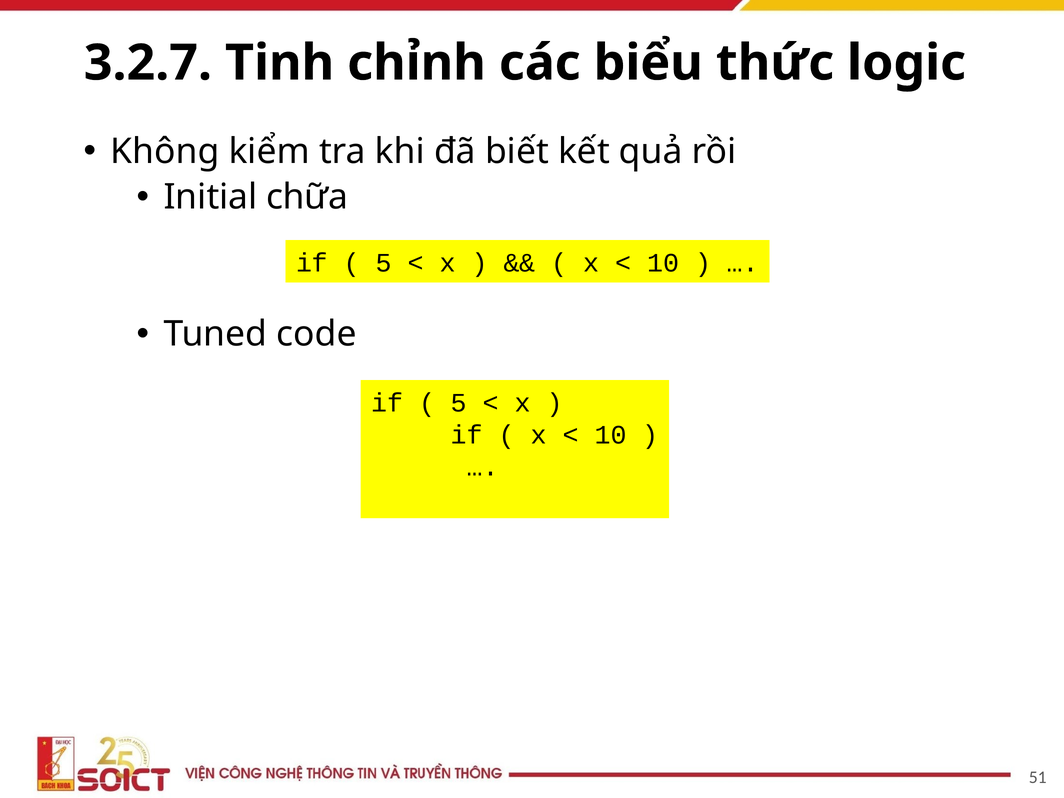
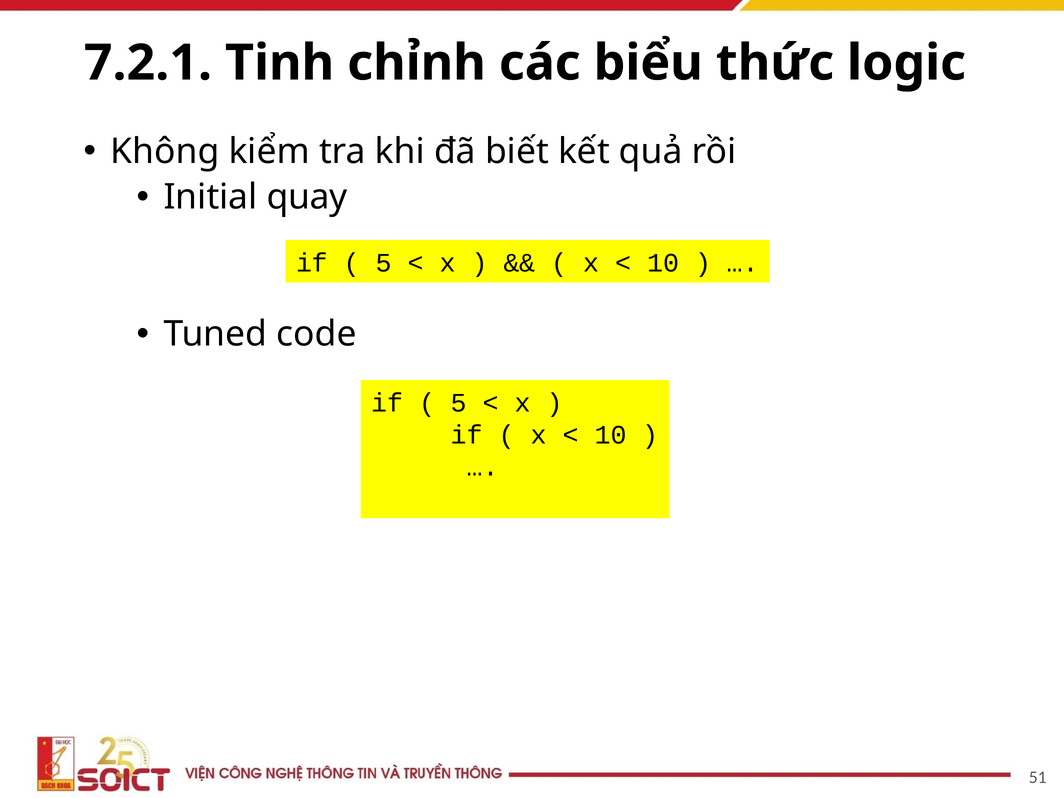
3.2.7: 3.2.7 -> 7.2.1 (148, 63)
chữa: chữa -> quay (307, 197)
